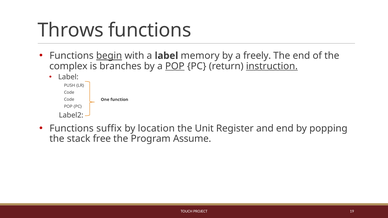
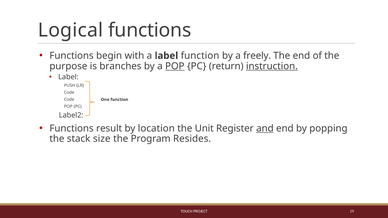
Throws: Throws -> Logical (71, 30)
begin underline: present -> none (109, 56)
label memory: memory -> function (200, 56)
complex: complex -> purpose (68, 66)
suffix: suffix -> result (109, 128)
and underline: none -> present (265, 128)
free: free -> size (102, 139)
Assume: Assume -> Resides (192, 139)
